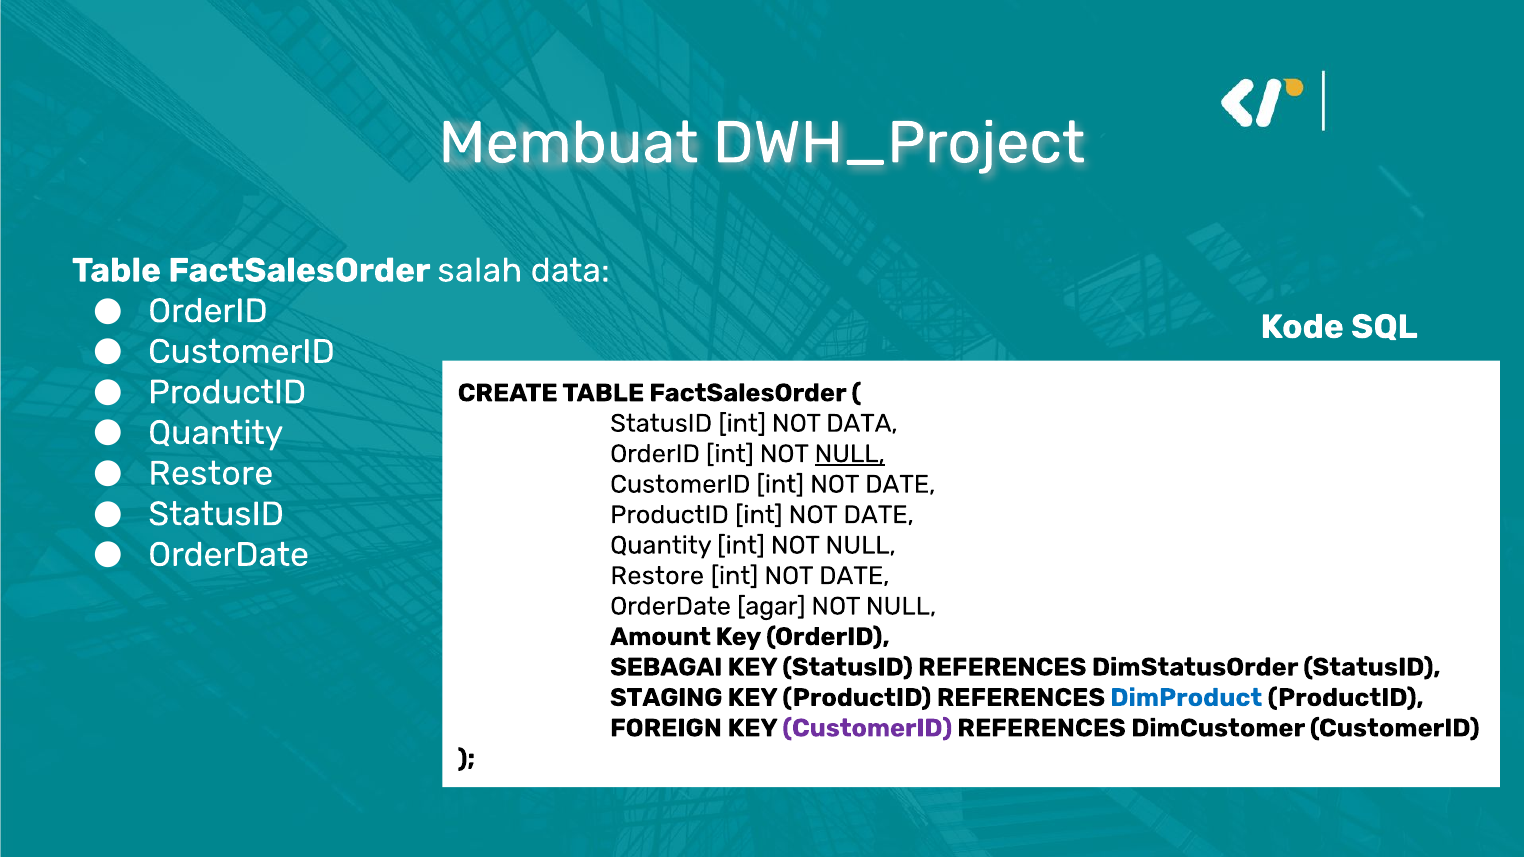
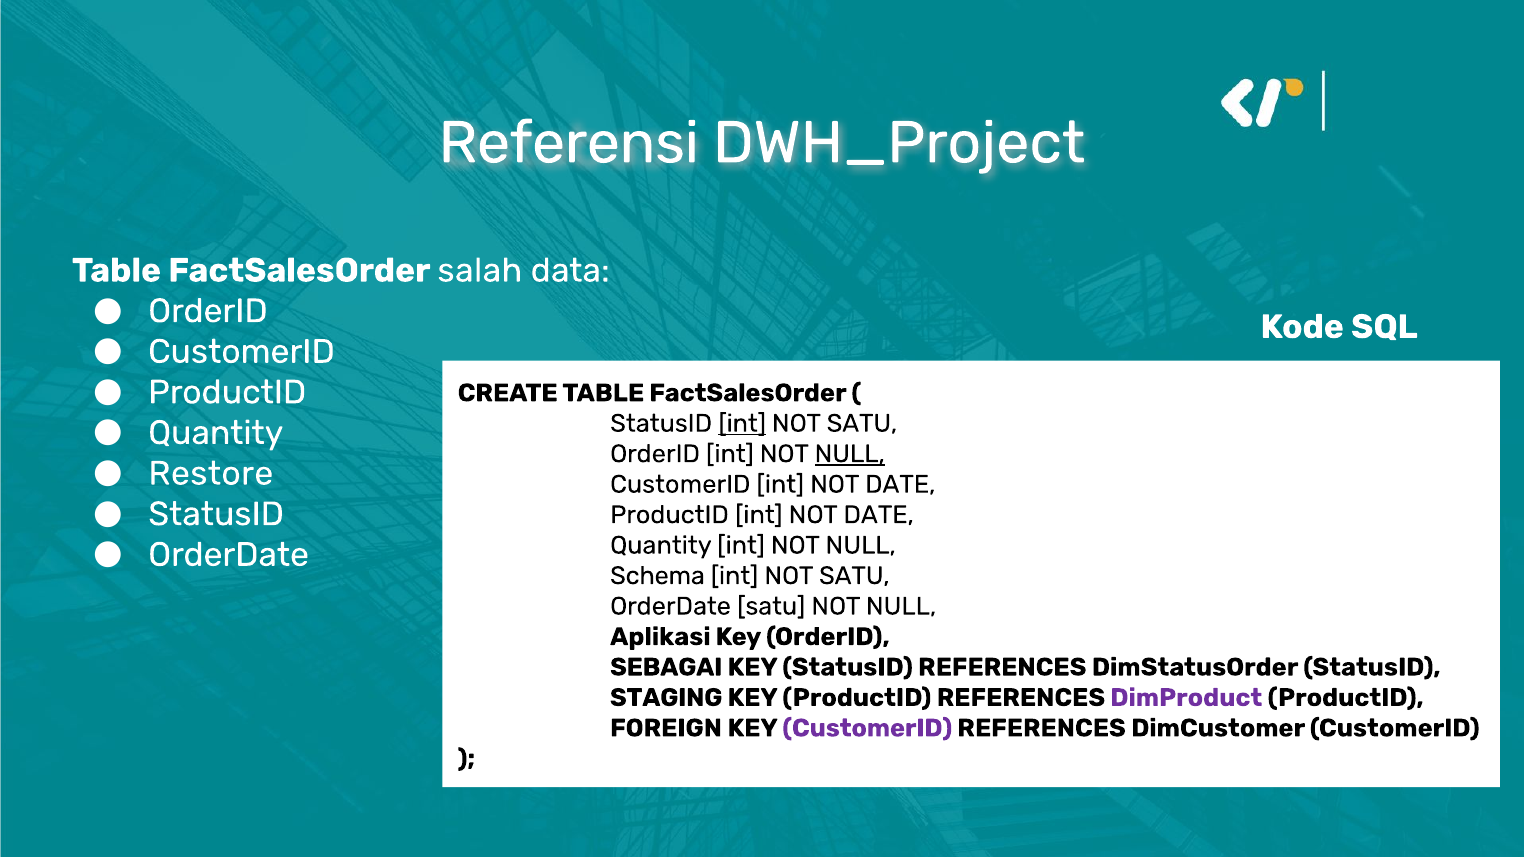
Membuat: Membuat -> Referensi (569, 143)
int underline: none -> present (742, 424)
DATA: DATA -> SATU (862, 424)
Restore: Restore -> Schema (657, 576)
DATE: DATE -> SATU (854, 576)
OrderDate agar: agar -> satu (771, 606)
Amount: Amount -> Aplikasi (660, 637)
DimProduct colour: blue -> purple (1186, 698)
